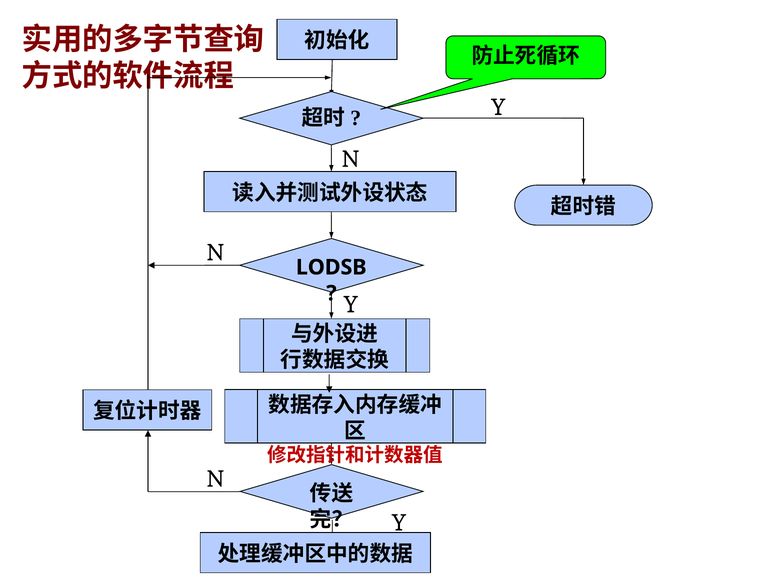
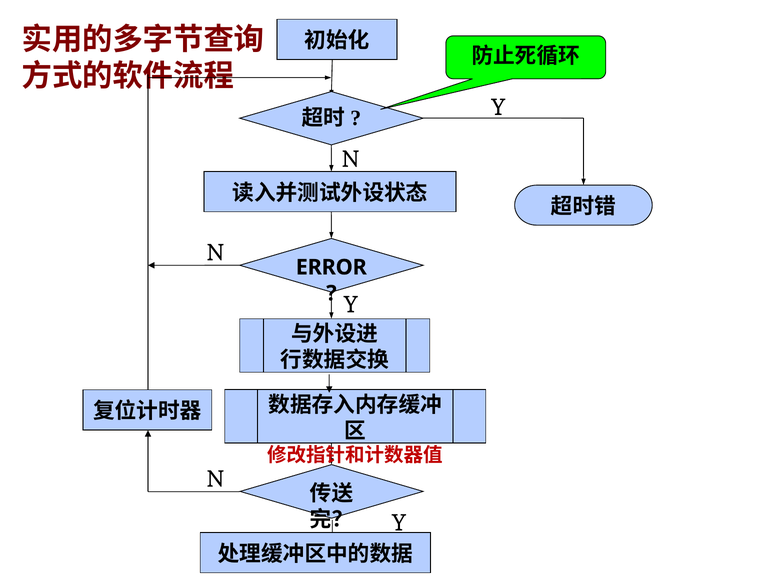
LODSB: LODSB -> ERROR (331, 267)
